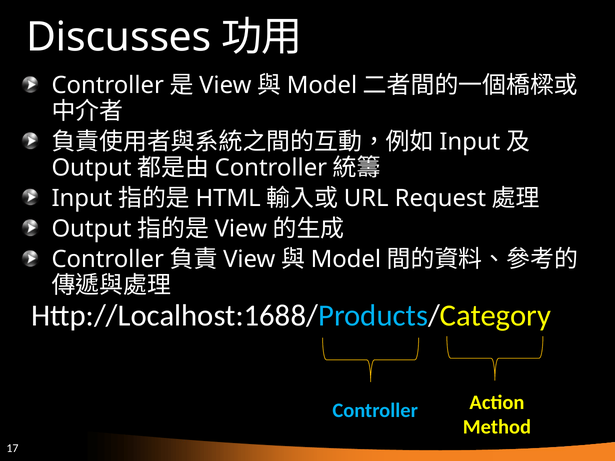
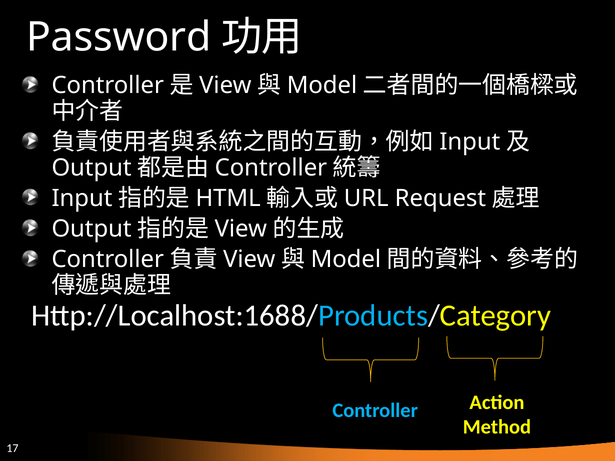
Discusses: Discusses -> Password (119, 37)
